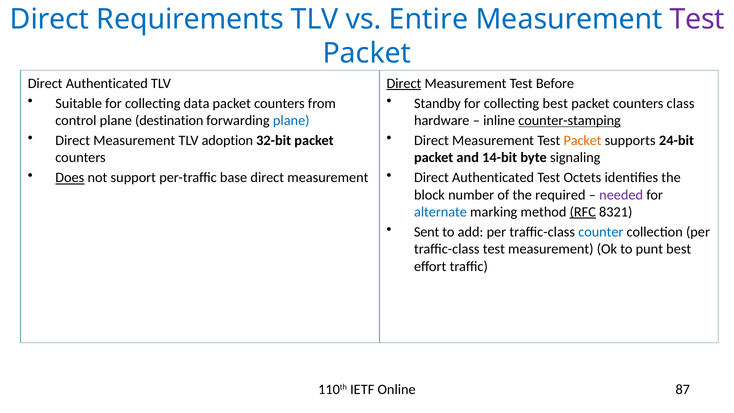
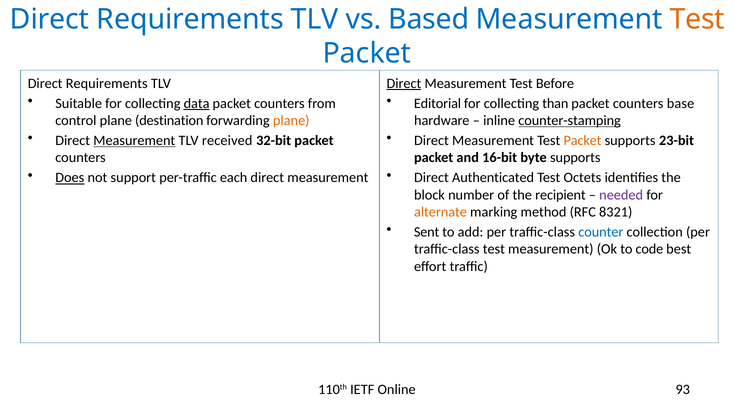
Entire: Entire -> Based (429, 19)
Test colour: purple -> orange (697, 19)
Authenticated: Authenticated -> Requirements (107, 83)
data underline: none -> present (197, 103)
Standby: Standby -> Editorial (437, 103)
collecting best: best -> than (555, 103)
class: class -> base (681, 103)
plane colour: blue -> orange (291, 121)
Measurement underline: none -> present (134, 141)
adoption: adoption -> received (227, 141)
24-bit: 24-bit -> 23-bit (677, 141)
14-bit: 14-bit -> 16-bit (500, 158)
byte signaling: signaling -> supports (575, 158)
base: base -> each (234, 178)
required: required -> recipient (560, 195)
alternate colour: blue -> orange (441, 212)
RFC underline: present -> none (583, 212)
punt: punt -> code (649, 249)
87: 87 -> 93 (683, 389)
